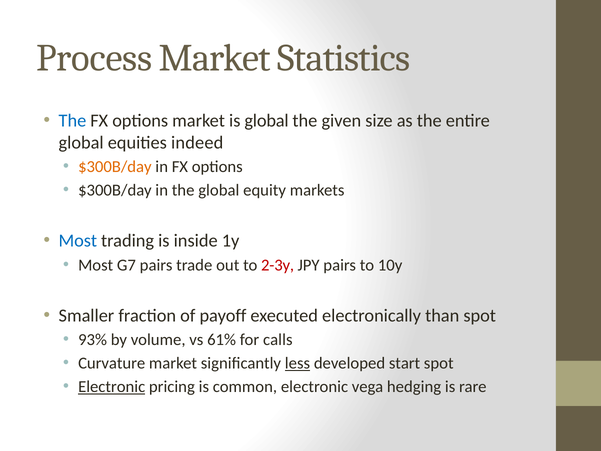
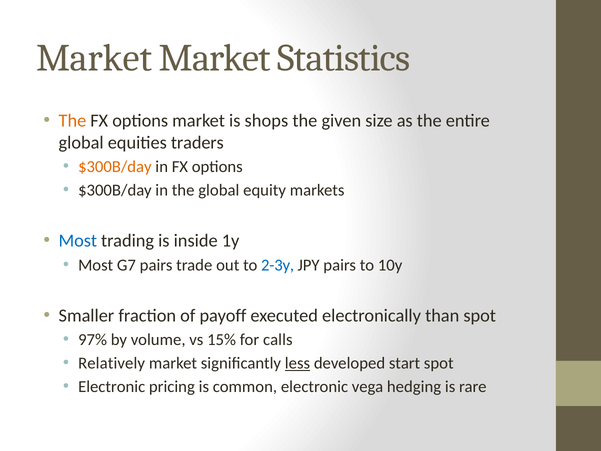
Process: Process -> Market (94, 58)
The colour: blue -> orange (72, 120)
is global: global -> shops (266, 120)
indeed: indeed -> traders (197, 142)
2-3y colour: red -> blue (278, 265)
93%: 93% -> 97% (93, 340)
61%: 61% -> 15% (222, 340)
Curvature: Curvature -> Relatively (112, 363)
Electronic underline: present -> none (112, 386)
